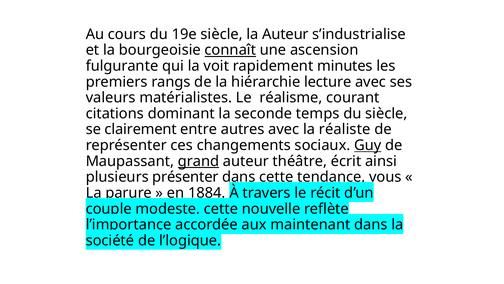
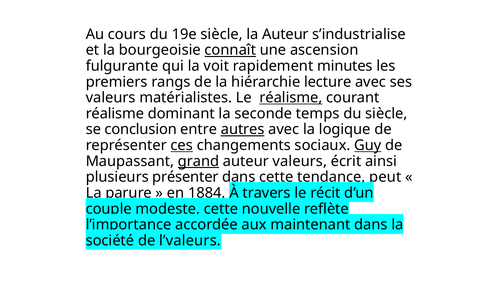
réalisme underline: none -> present (291, 98)
citations: citations -> réalisme (115, 113)
clairement: clairement -> conclusion (141, 129)
autres underline: none -> present (243, 129)
réaliste: réaliste -> logique (345, 129)
ces underline: none -> present (182, 145)
auteur théâtre: théâtre -> valeurs (300, 161)
vous: vous -> peut (385, 177)
l’logique: l’logique -> l’valeurs (190, 240)
